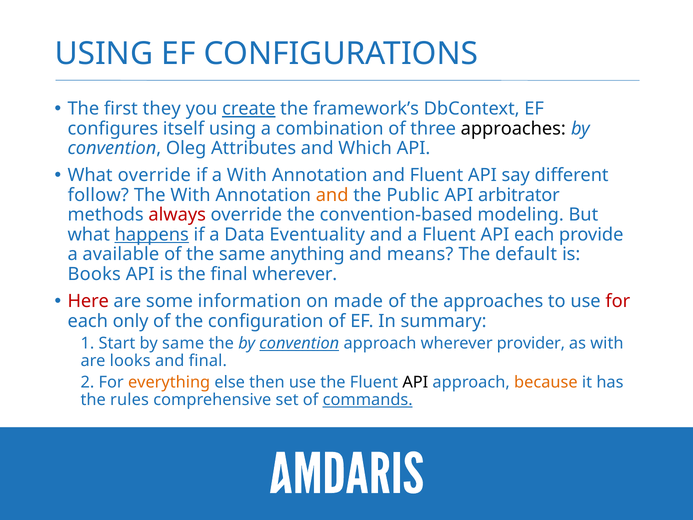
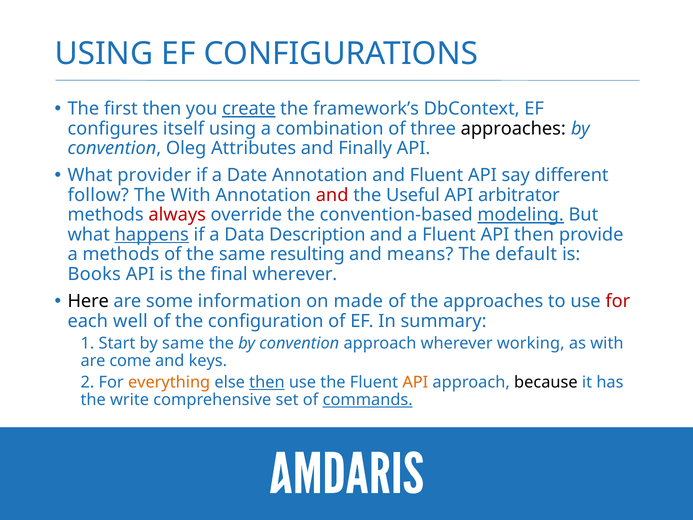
first they: they -> then (162, 109)
Which: Which -> Finally (365, 148)
What override: override -> provider (154, 175)
a With: With -> Date (247, 175)
and colour: orange -> red (332, 195)
Public: Public -> Useful (413, 195)
modeling underline: none -> present (521, 215)
Eventuality: Eventuality -> Description (317, 235)
API each: each -> then (534, 235)
a available: available -> methods (121, 254)
anything: anything -> resulting (307, 254)
Here colour: red -> black (88, 301)
only: only -> well (130, 321)
convention underline: present -> none (299, 343)
provider: provider -> working (531, 343)
looks: looks -> come (130, 361)
and final: final -> keys (208, 361)
then underline: none -> present (267, 382)
API colour: black -> orange (415, 382)
because colour: orange -> black (546, 382)
rules: rules -> write (130, 400)
